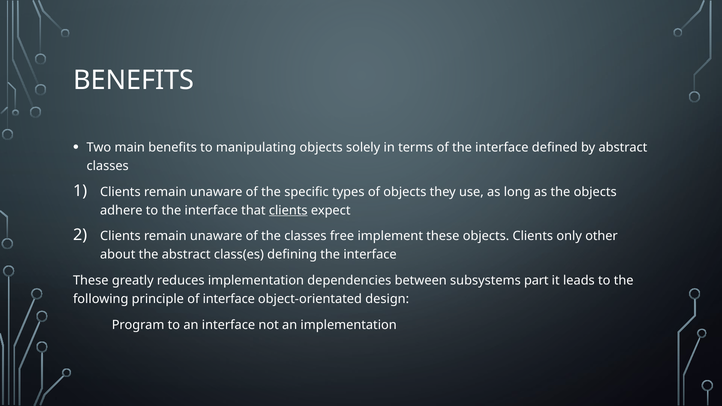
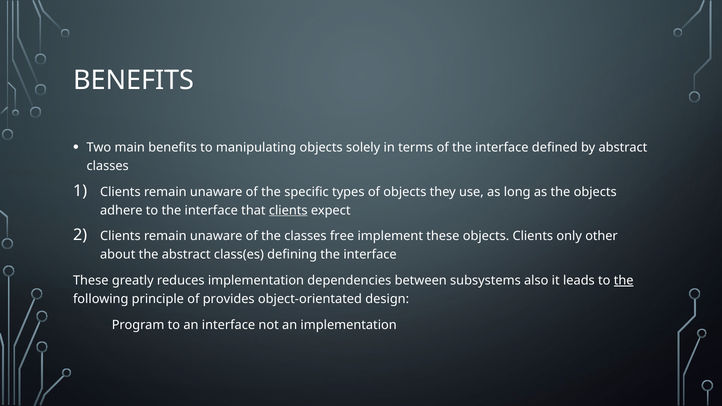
part: part -> also (536, 281)
the underline: none -> present (624, 281)
of interface: interface -> provides (229, 299)
